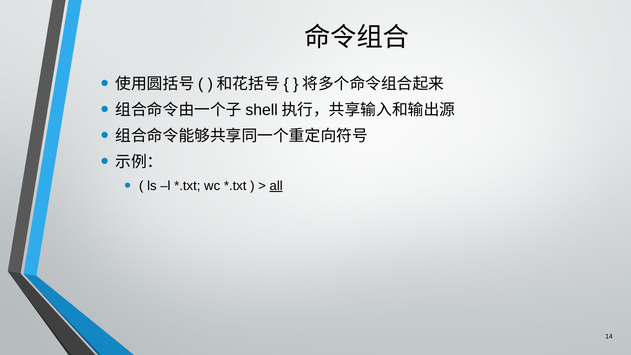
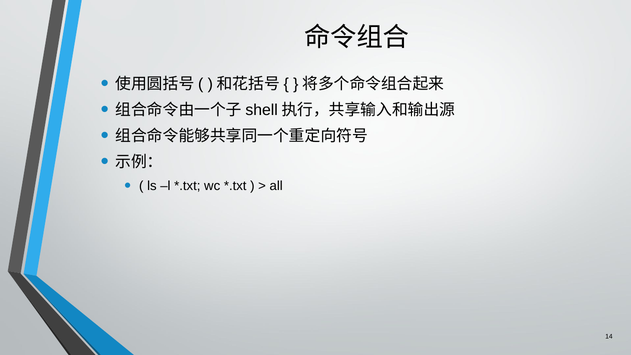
all underline: present -> none (276, 186)
